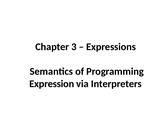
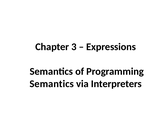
Expression: Expression -> Semantics (52, 84)
